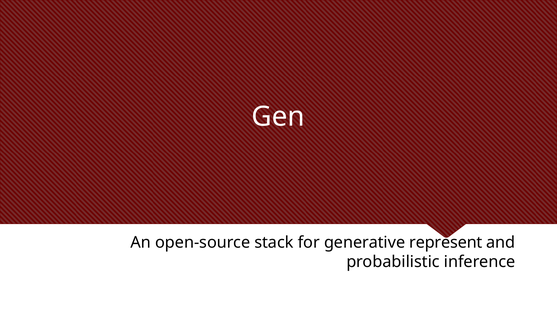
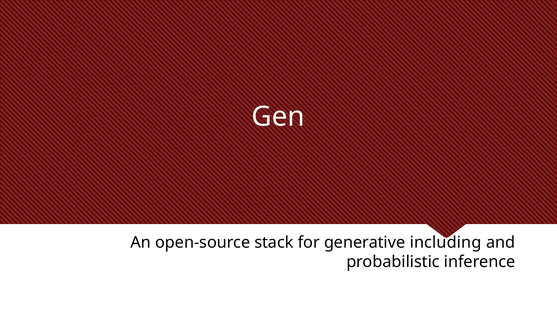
represent: represent -> including (446, 243)
